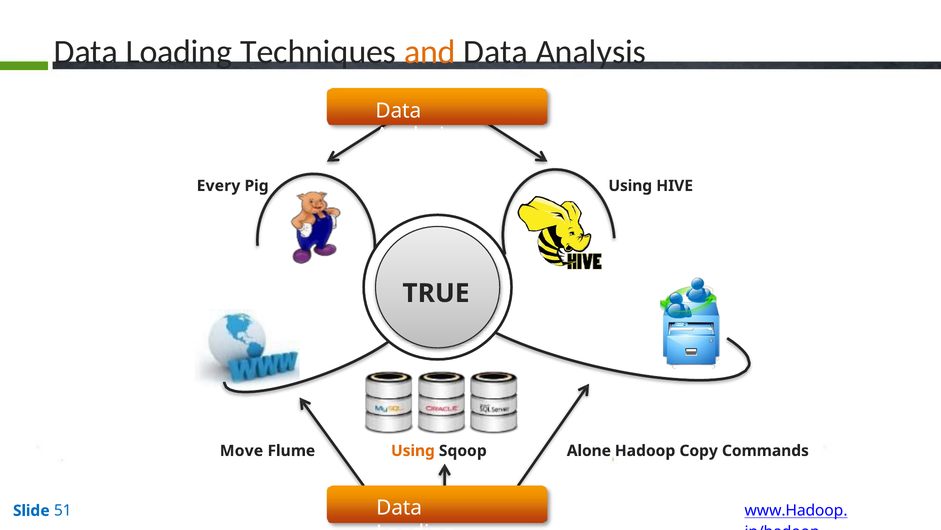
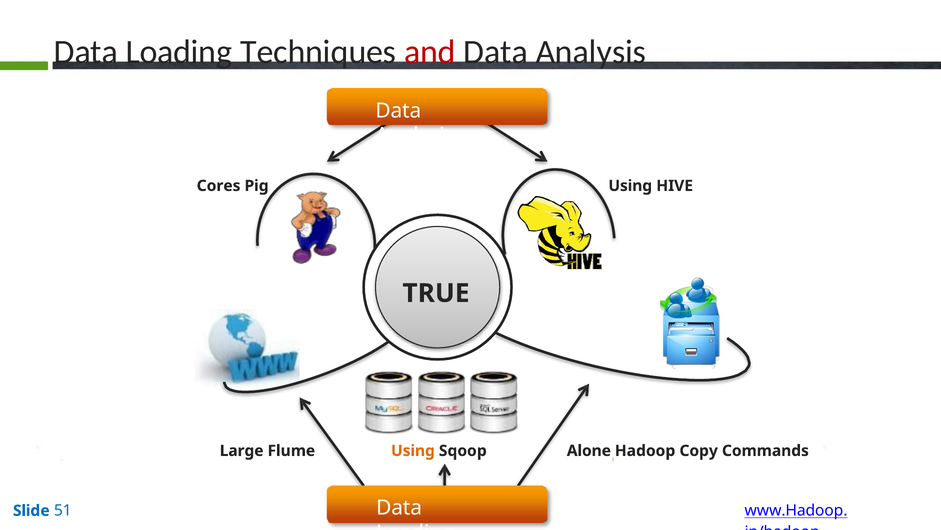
and colour: orange -> red (430, 52)
Every: Every -> Cores (219, 186)
Move: Move -> Large (242, 450)
